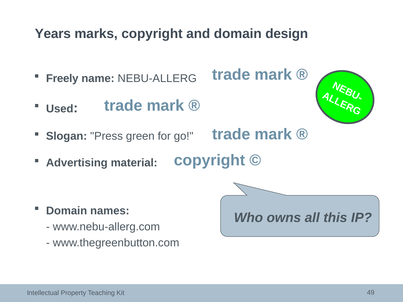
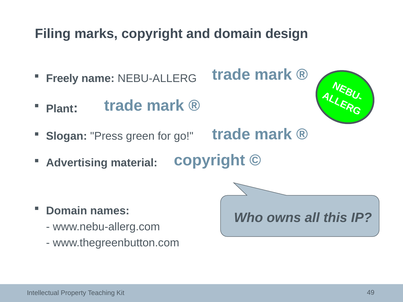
Years: Years -> Filing (53, 34)
Used: Used -> Plant (60, 109)
